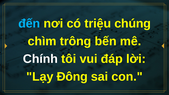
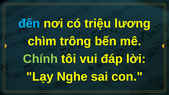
chúng: chúng -> lương (133, 23)
Chính colour: white -> light green (40, 59)
Đông: Đông -> Nghe (72, 77)
